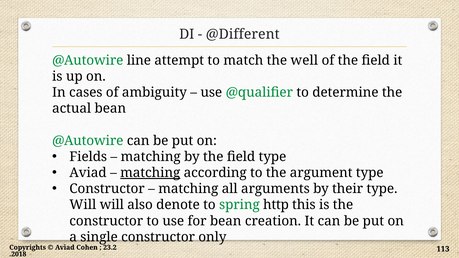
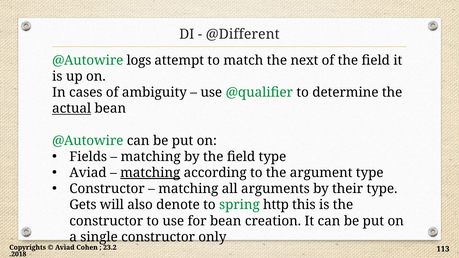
line: line -> logs (139, 60)
well: well -> next (304, 60)
actual underline: none -> present (72, 109)
Will: Will -> Gets (83, 205)
